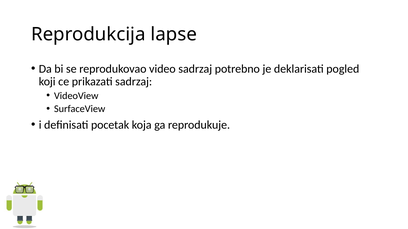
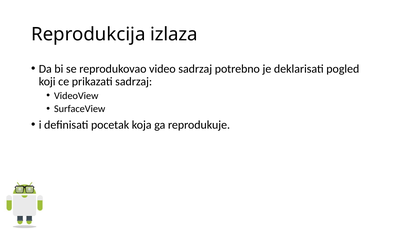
lapse: lapse -> izlaza (174, 34)
